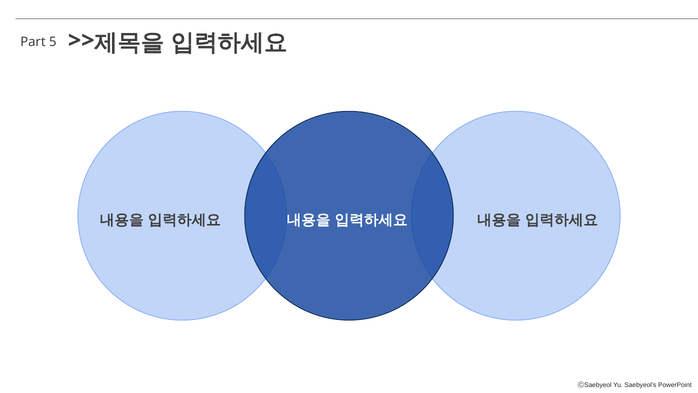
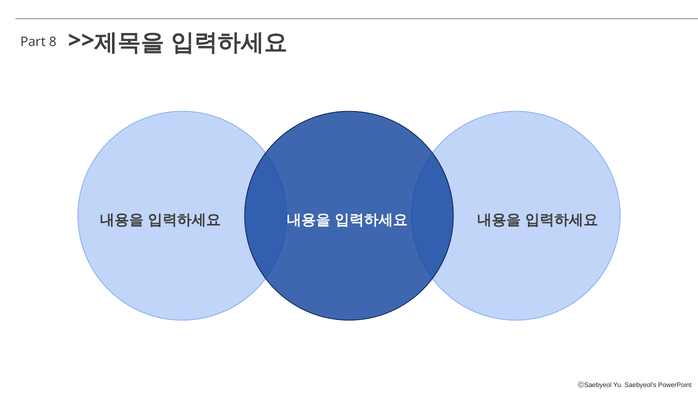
5: 5 -> 8 (53, 42)
